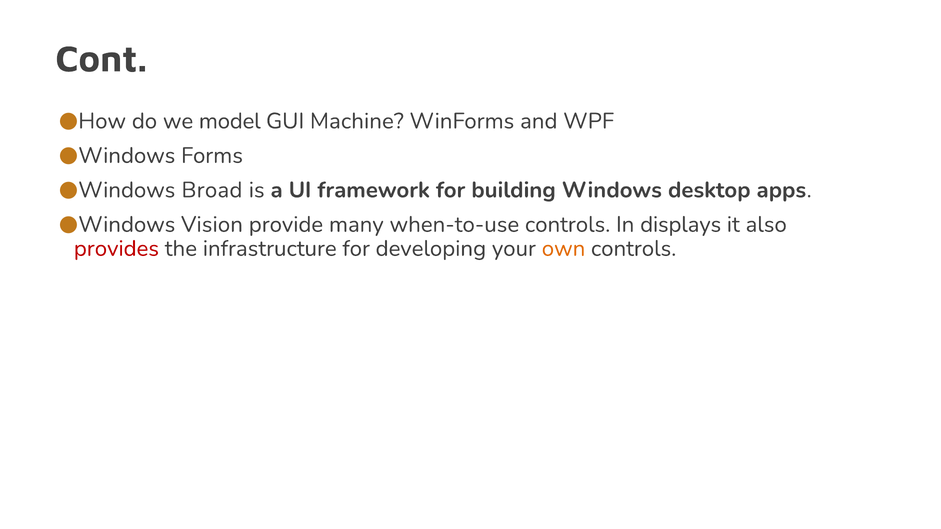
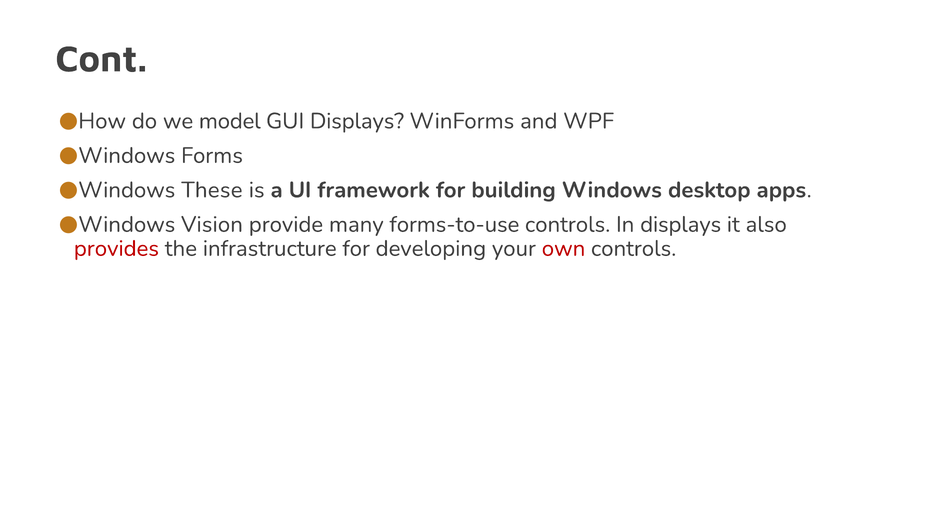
GUI Machine: Machine -> Displays (357, 121)
Broad: Broad -> These (212, 190)
when-to-use: when-to-use -> forms-to-use (454, 225)
own colour: orange -> red (564, 249)
